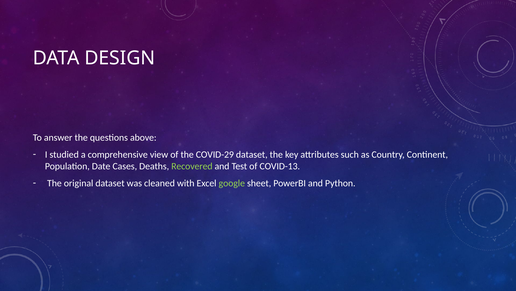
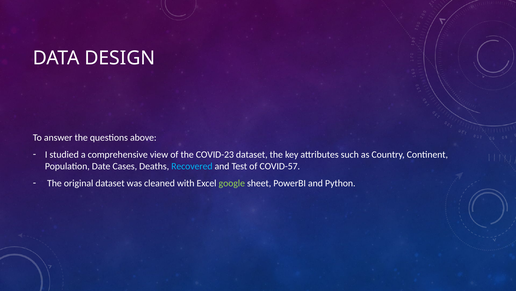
COVID-29: COVID-29 -> COVID-23 (215, 154)
Recovered colour: light green -> light blue (192, 166)
COVID-13: COVID-13 -> COVID-57 (280, 166)
